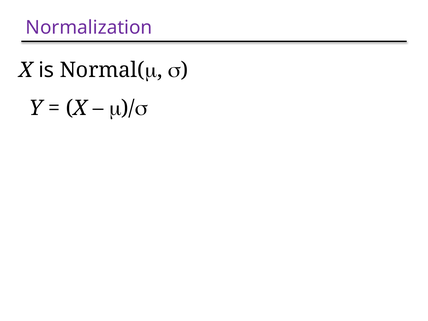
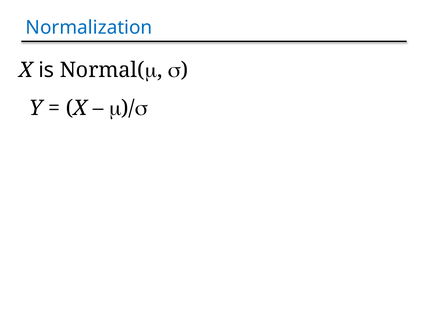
Normalization colour: purple -> blue (89, 28)
